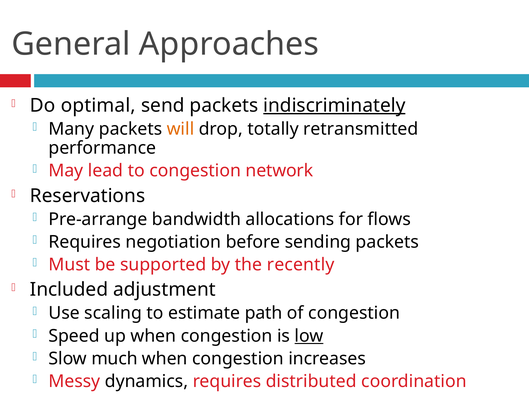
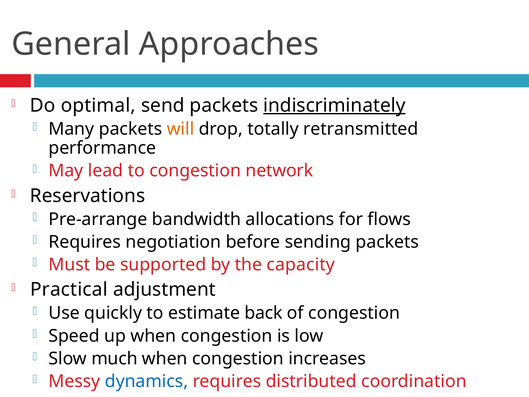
recently: recently -> capacity (301, 264)
Included: Included -> Practical (69, 289)
scaling: scaling -> quickly (113, 313)
path: path -> back (264, 313)
low underline: present -> none (309, 336)
dynamics colour: black -> blue (146, 381)
